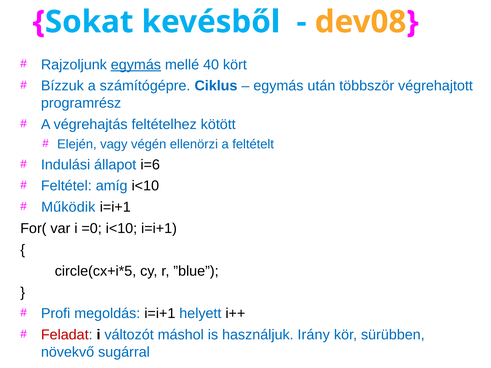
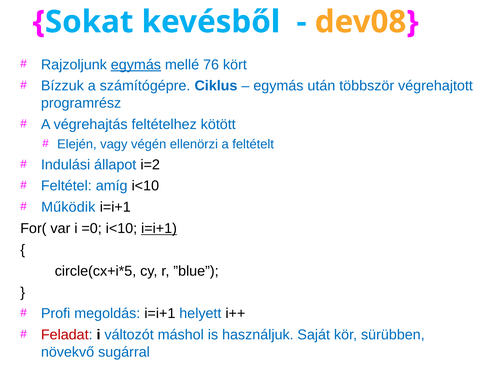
40: 40 -> 76 (211, 65)
i=6: i=6 -> i=2 (150, 165)
i=i+1 underline: none -> present (159, 229)
Irány: Irány -> Saját (314, 335)
